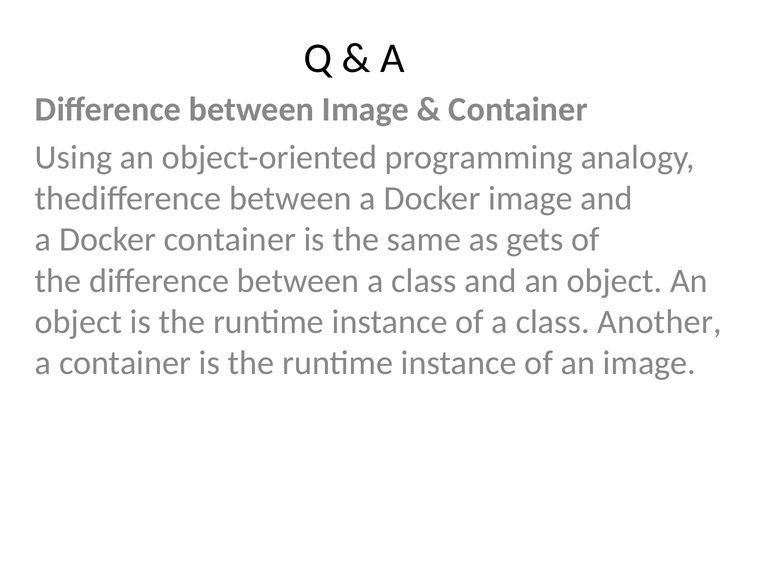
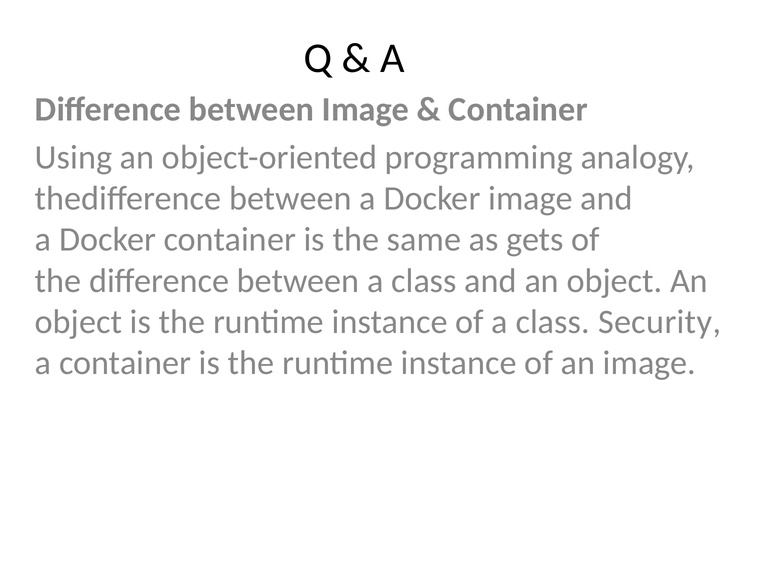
Another: Another -> Security (660, 322)
